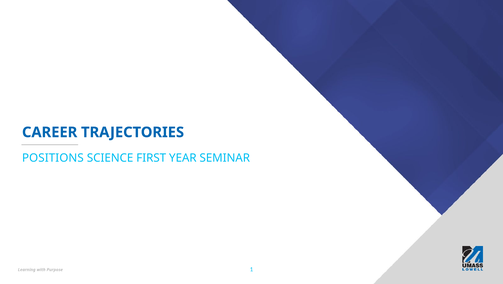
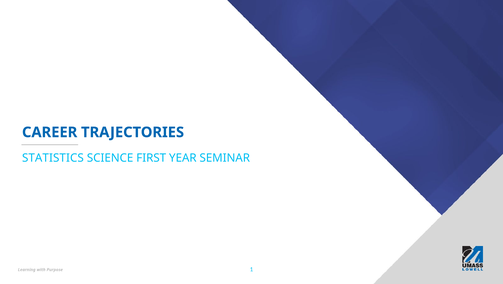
POSITIONS: POSITIONS -> STATISTICS (53, 158)
